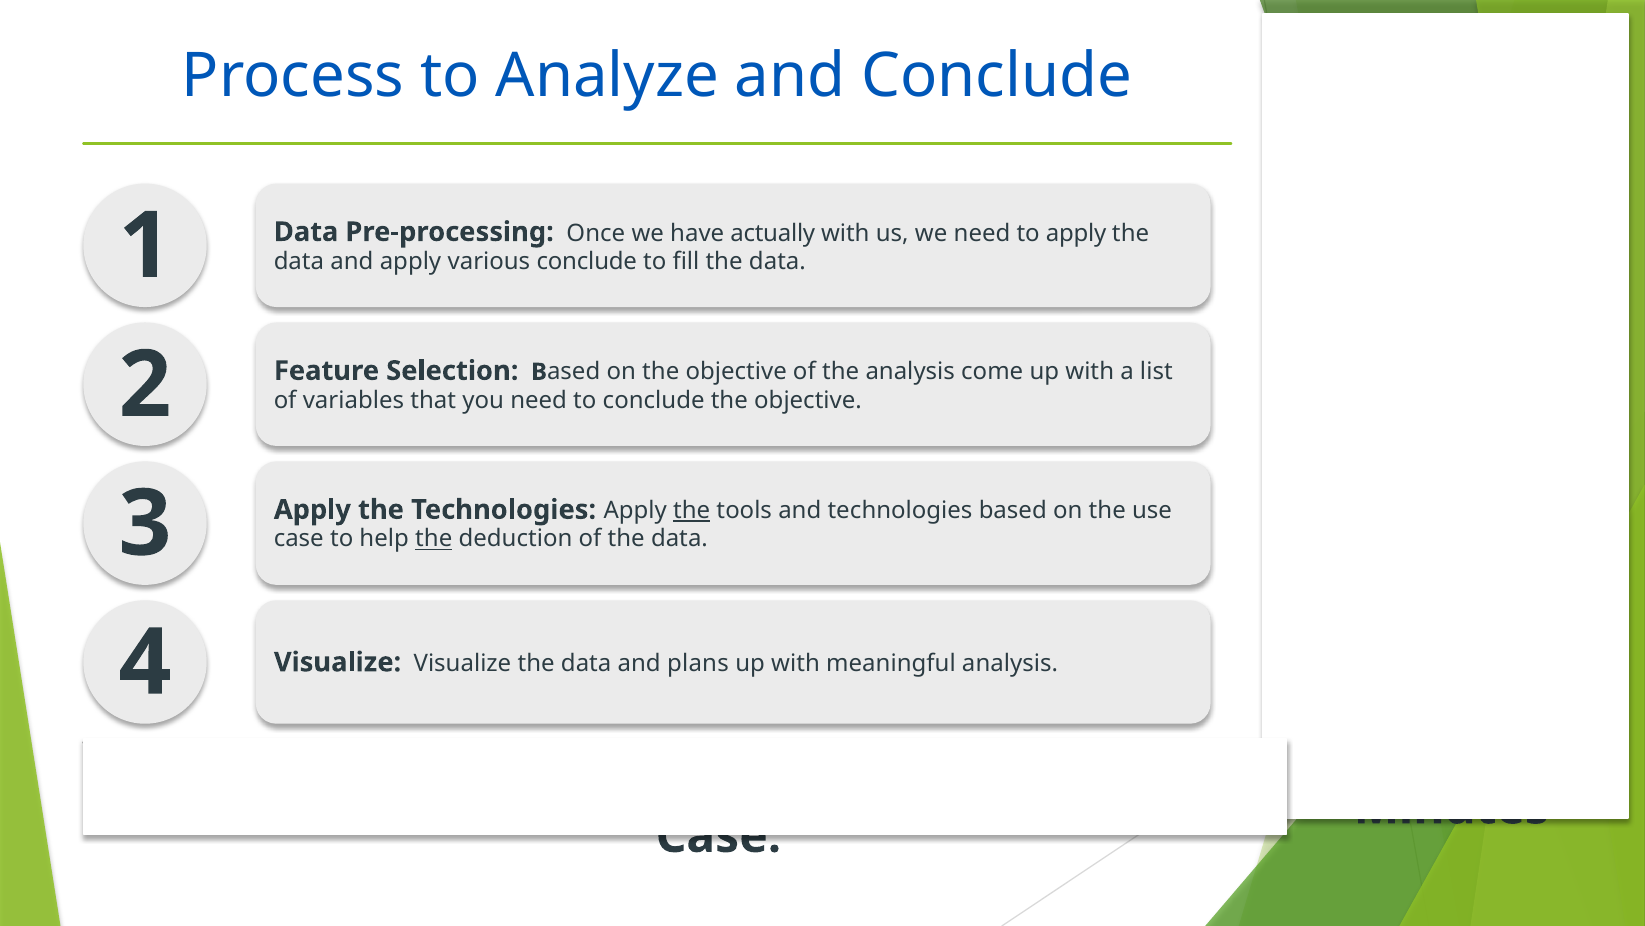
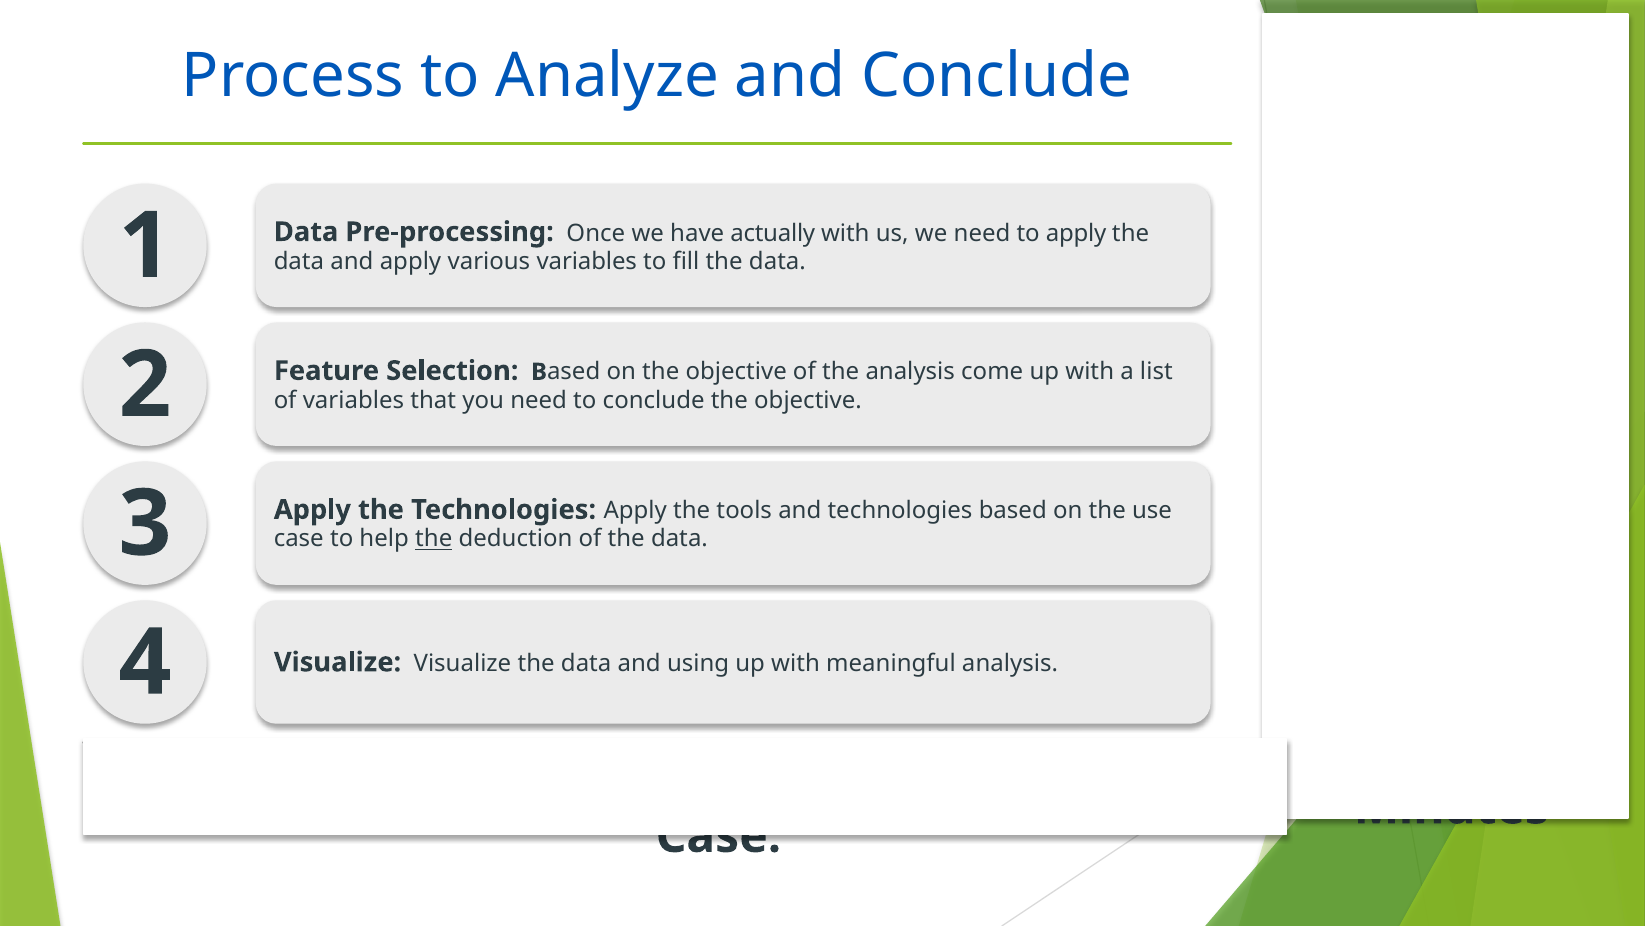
various conclude: conclude -> variables (587, 261)
the underline: present -> none (692, 510)
plans: plans -> using (698, 663)
